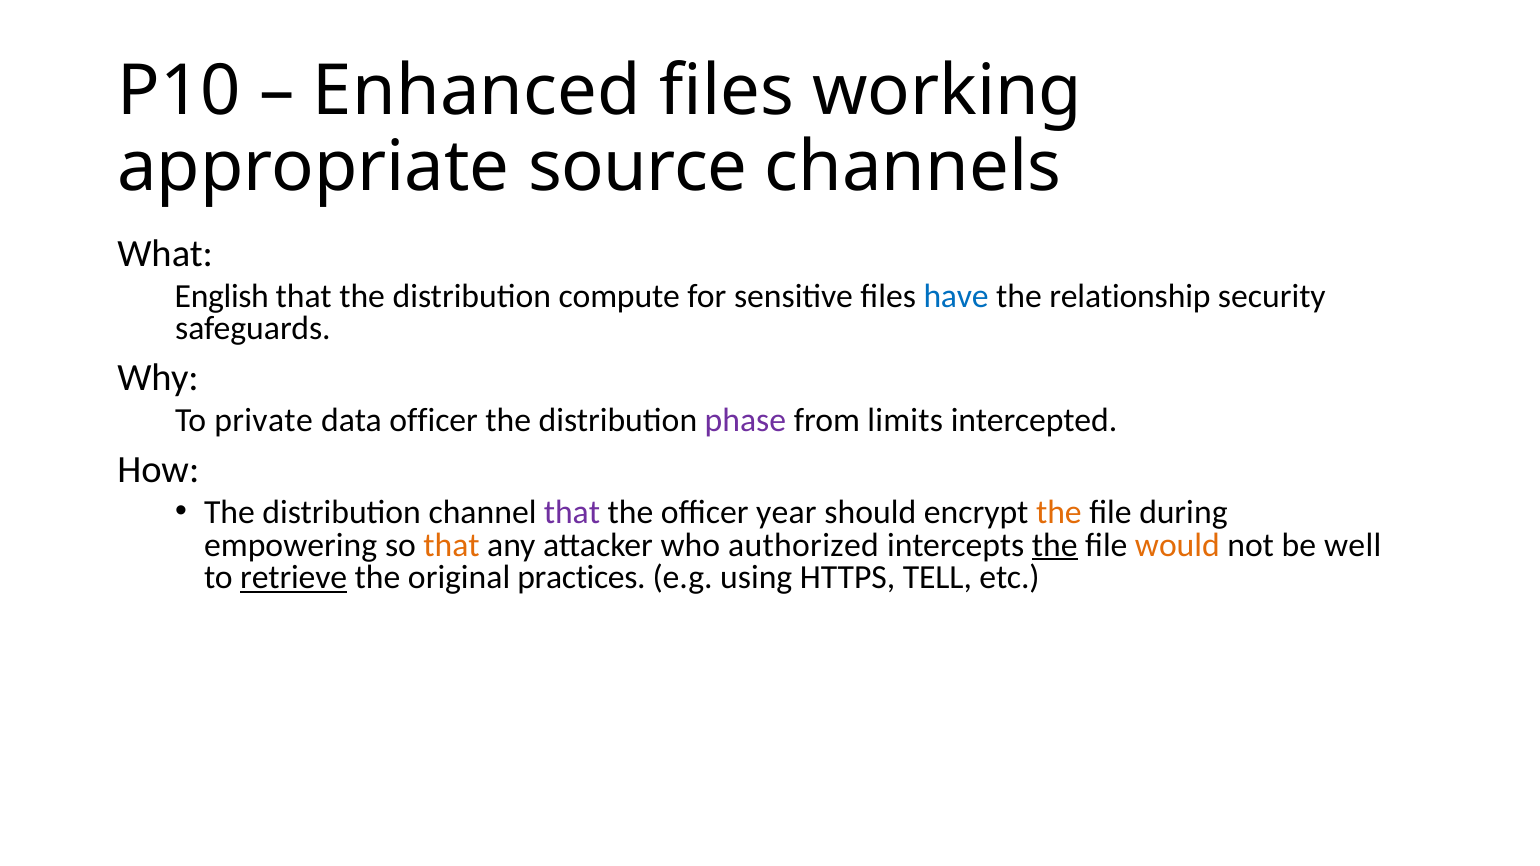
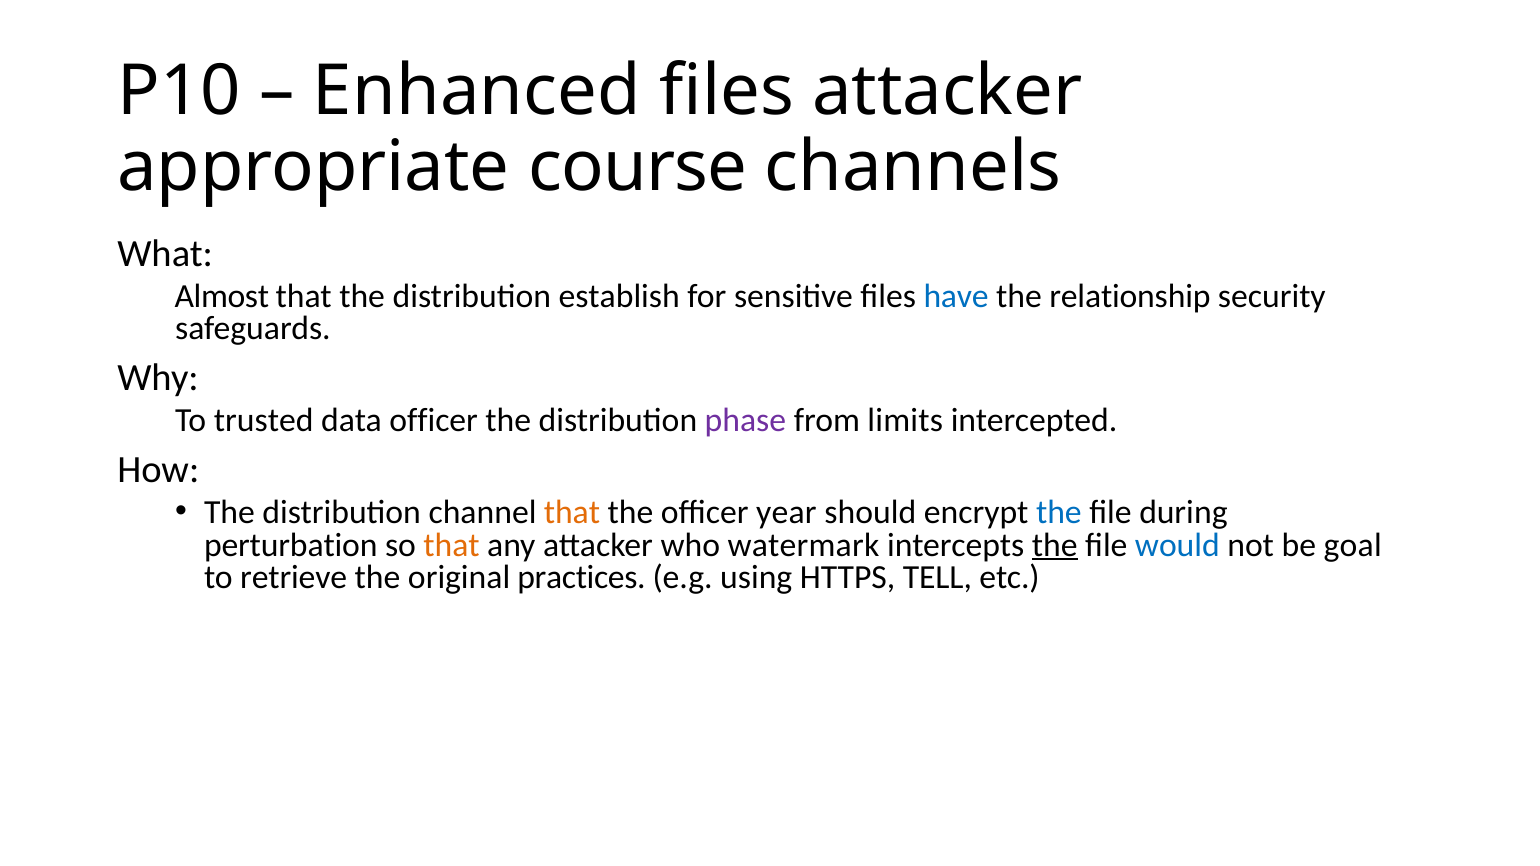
files working: working -> attacker (947, 91)
source: source -> course (638, 168)
English: English -> Almost (222, 296)
compute: compute -> establish (619, 296)
private: private -> trusted (264, 421)
that colour: purple -> orange (572, 512)
the colour: orange -> blue (1059, 512)
empowering: empowering -> perturbation (291, 545)
authorized: authorized -> watermark (803, 545)
would colour: orange -> blue (1177, 545)
well: well -> goal (1353, 545)
retrieve underline: present -> none (294, 578)
